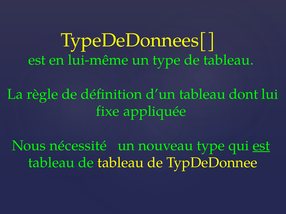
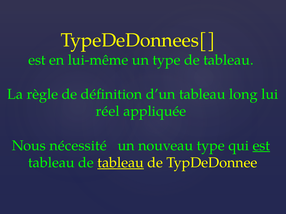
dont: dont -> long (243, 94)
fixe: fixe -> réel (108, 112)
tableau underline: none -> present (121, 163)
